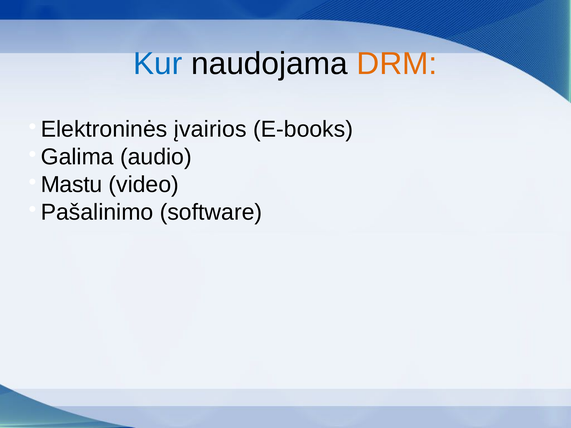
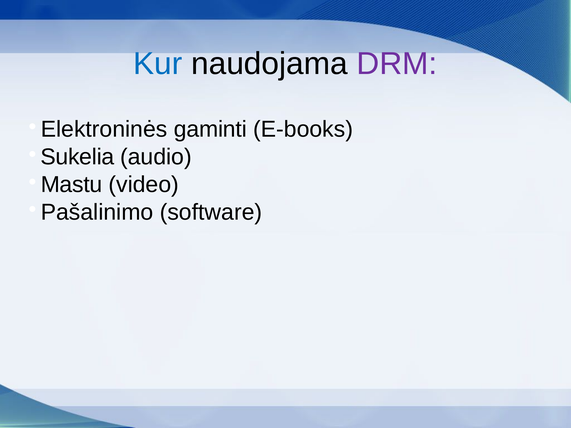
DRM colour: orange -> purple (397, 64)
įvairios: įvairios -> gaminti (210, 129)
Galima: Galima -> Sukelia (77, 157)
